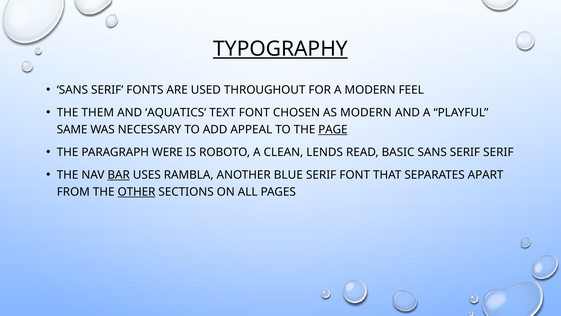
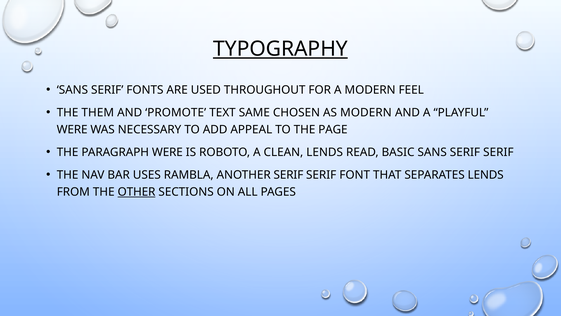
AQUATICS: AQUATICS -> PROMOTE (176, 113)
TEXT FONT: FONT -> SAME (254, 113)
SAME: SAME -> WERE (72, 129)
PAGE underline: present -> none (333, 129)
BAR underline: present -> none (119, 175)
ANOTHER BLUE: BLUE -> SERIF (288, 175)
SEPARATES APART: APART -> LENDS (486, 175)
